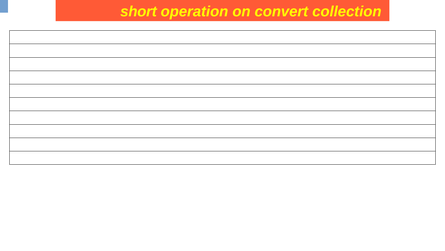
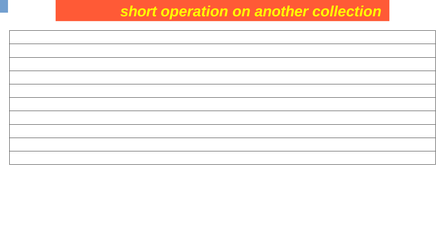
convert: convert -> another (281, 12)
